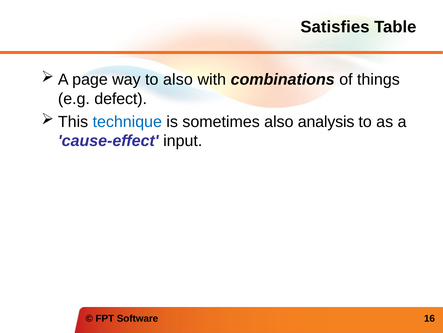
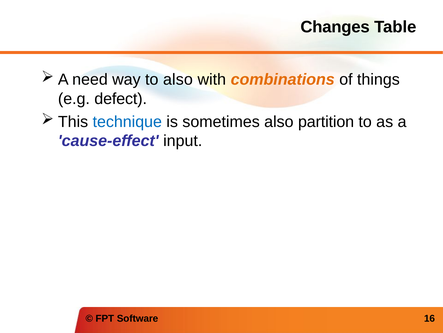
Satisfies: Satisfies -> Changes (335, 27)
page: page -> need (90, 79)
combinations colour: black -> orange (283, 79)
analysis: analysis -> partition (326, 121)
